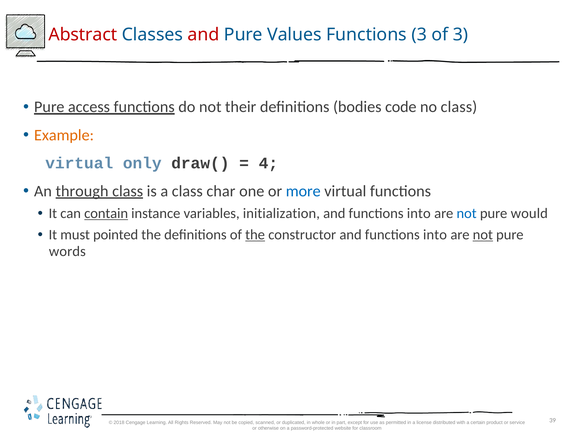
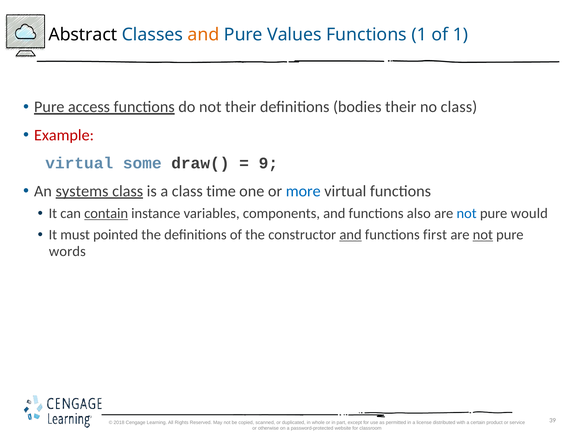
Abstract colour: red -> black (83, 35)
and colour: red -> orange (203, 35)
Functions 3: 3 -> 1 (419, 35)
of 3: 3 -> 1 (460, 35)
bodies code: code -> their (401, 107)
Example colour: orange -> red (64, 135)
only: only -> some (142, 163)
4: 4 -> 9 (268, 163)
through: through -> systems (82, 191)
char: char -> time (221, 191)
initialization: initialization -> components (281, 214)
into: into -> also (419, 214)
the underline: present -> none (255, 235)
and underline: none -> present (351, 235)
into: into -> first (435, 235)
